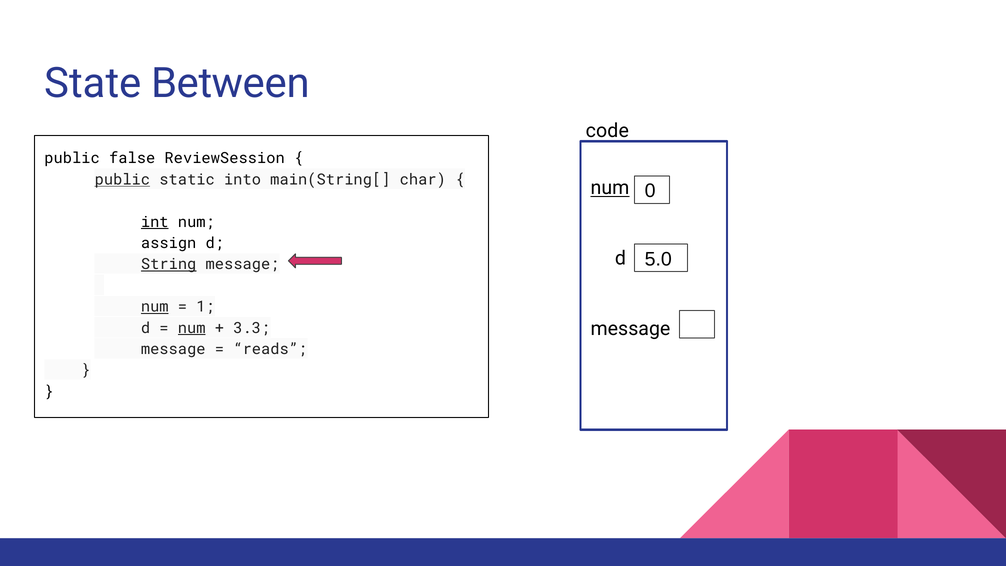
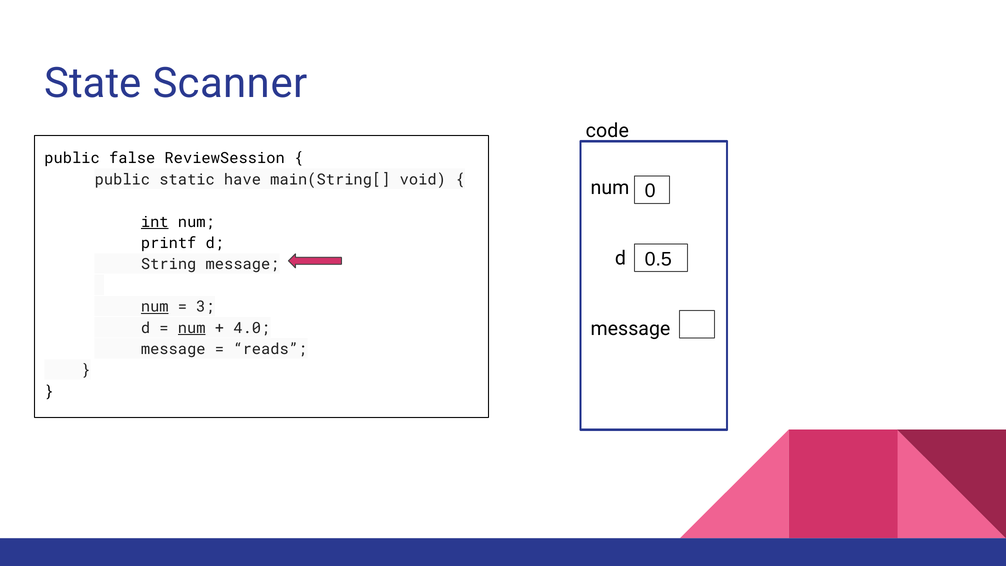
Between: Between -> Scanner (230, 83)
public underline: present -> none (122, 180)
into: into -> have (242, 180)
char: char -> void (423, 180)
num underline: present -> none (610, 188)
assign: assign -> printf (169, 243)
5.0: 5.0 -> 0.5 (658, 259)
String underline: present -> none (169, 264)
1: 1 -> 3 (206, 307)
3.3: 3.3 -> 4.0 (252, 328)
